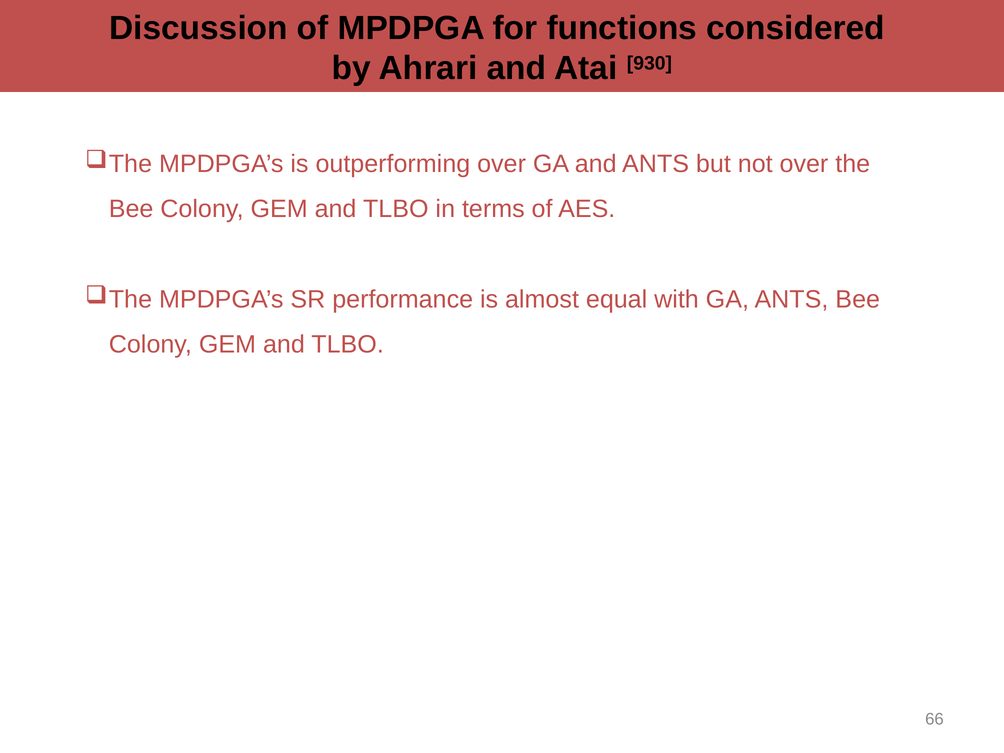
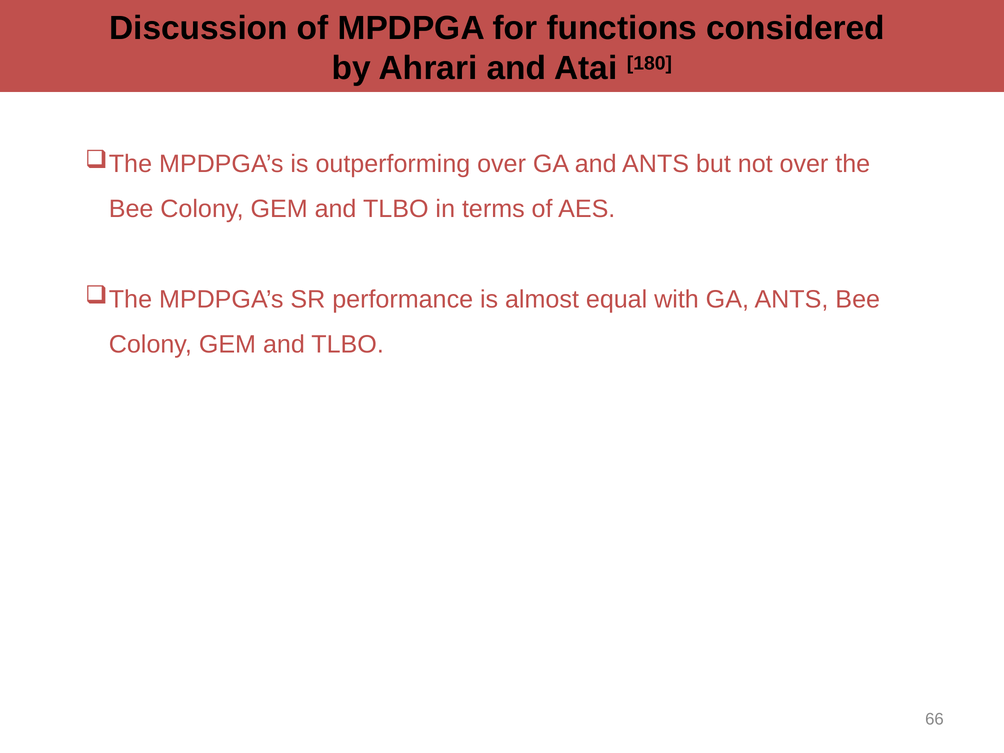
930: 930 -> 180 (649, 63)
